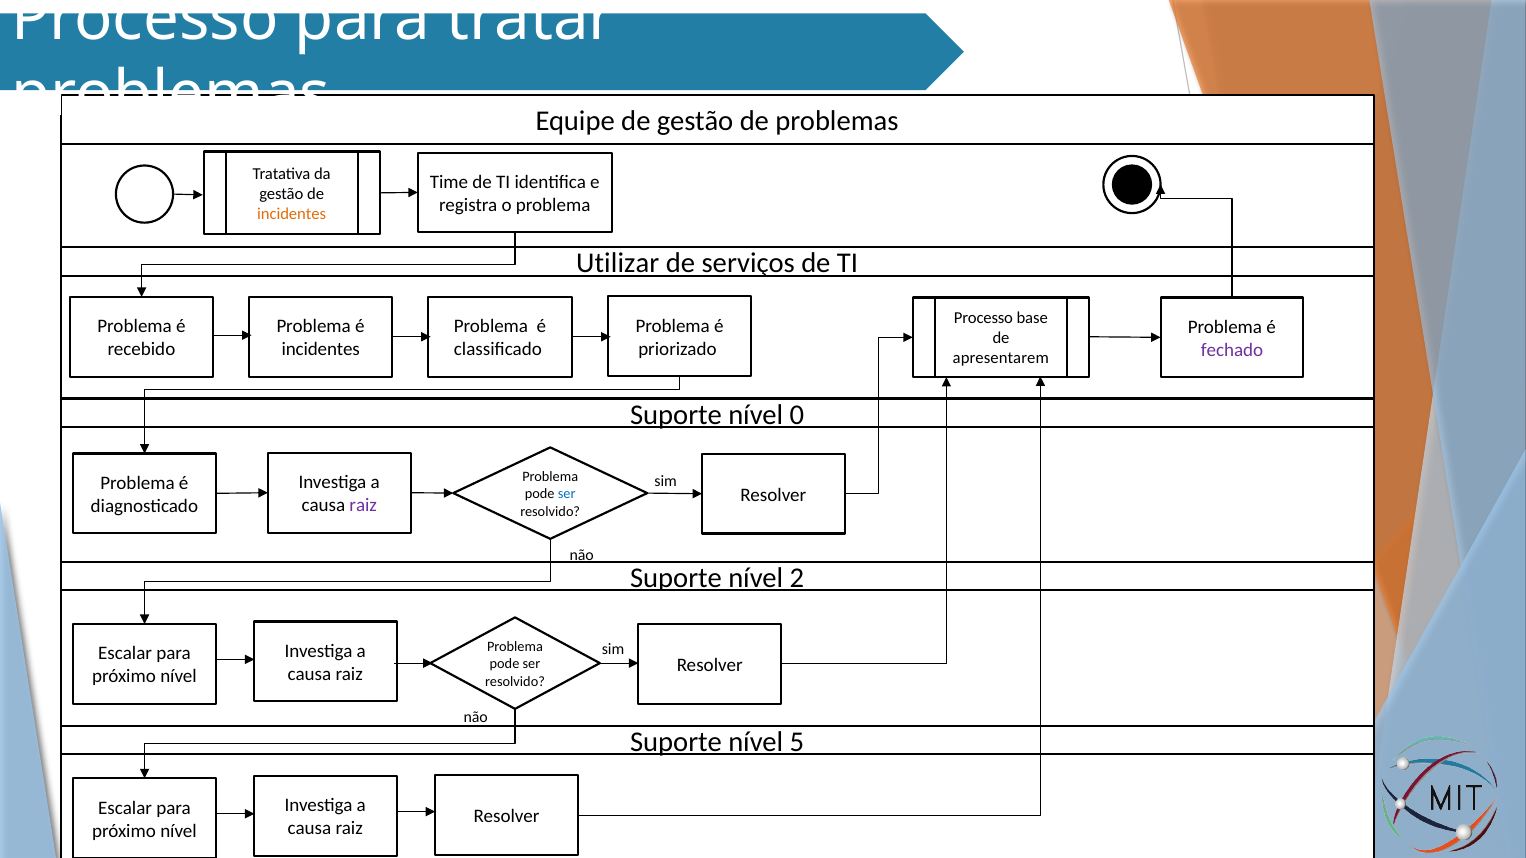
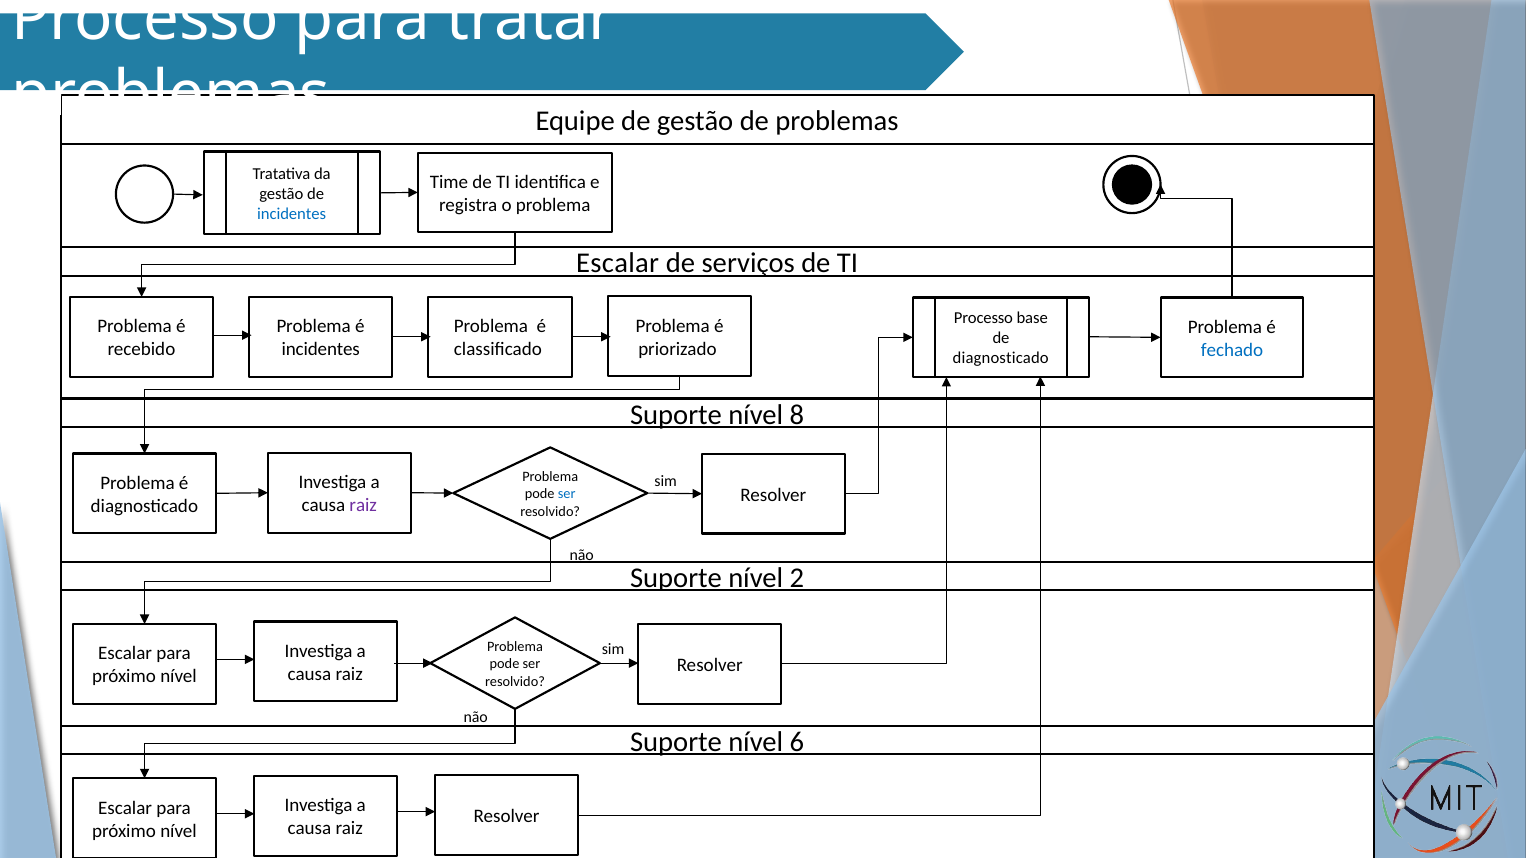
incidentes colour: orange -> blue (292, 214)
Utilizar: Utilizar -> Escalar (618, 264)
fechado colour: purple -> blue (1232, 350)
apresentarem: apresentarem -> diagnosticado (1001, 359)
0: 0 -> 8 (797, 415)
5: 5 -> 6 (797, 742)
